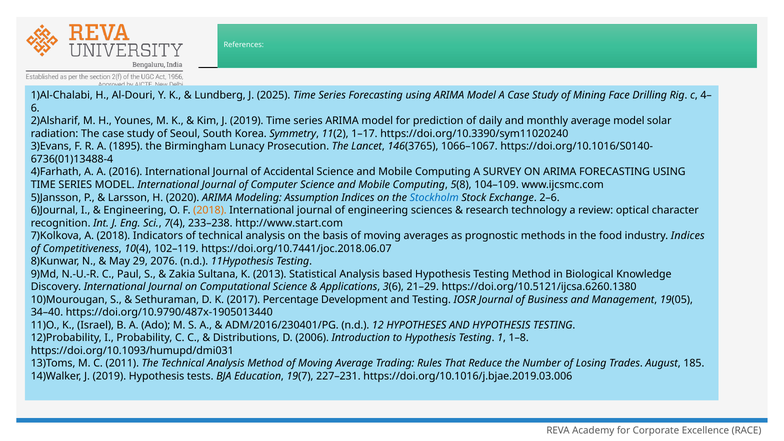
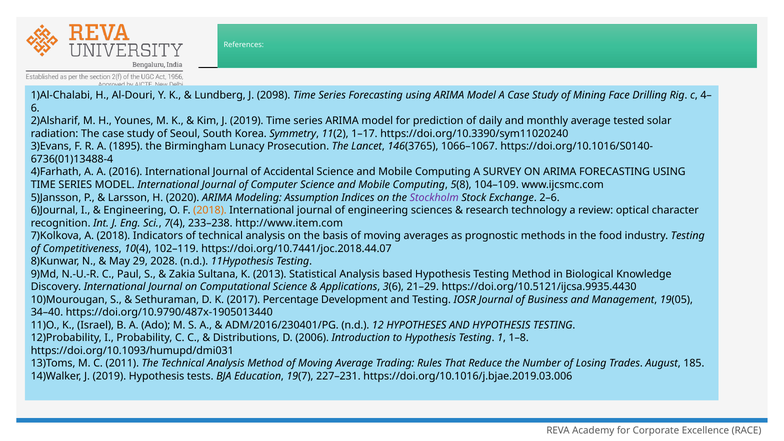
2025: 2025 -> 2098 (274, 95)
average model: model -> tested (629, 121)
Stockholm colour: blue -> purple (434, 197)
http://www.start.com: http://www.start.com -> http://www.item.com (289, 223)
industry Indices: Indices -> Testing (688, 236)
https://doi.org/10.7441/joc.2018.06.07: https://doi.org/10.7441/joc.2018.06.07 -> https://doi.org/10.7441/joc.2018.44.07 (296, 249)
2076: 2076 -> 2028 (164, 261)
https://doi.org/10.5121/ijcsa.6260.1380: https://doi.org/10.5121/ijcsa.6260.1380 -> https://doi.org/10.5121/ijcsa.9935.4430 (539, 287)
